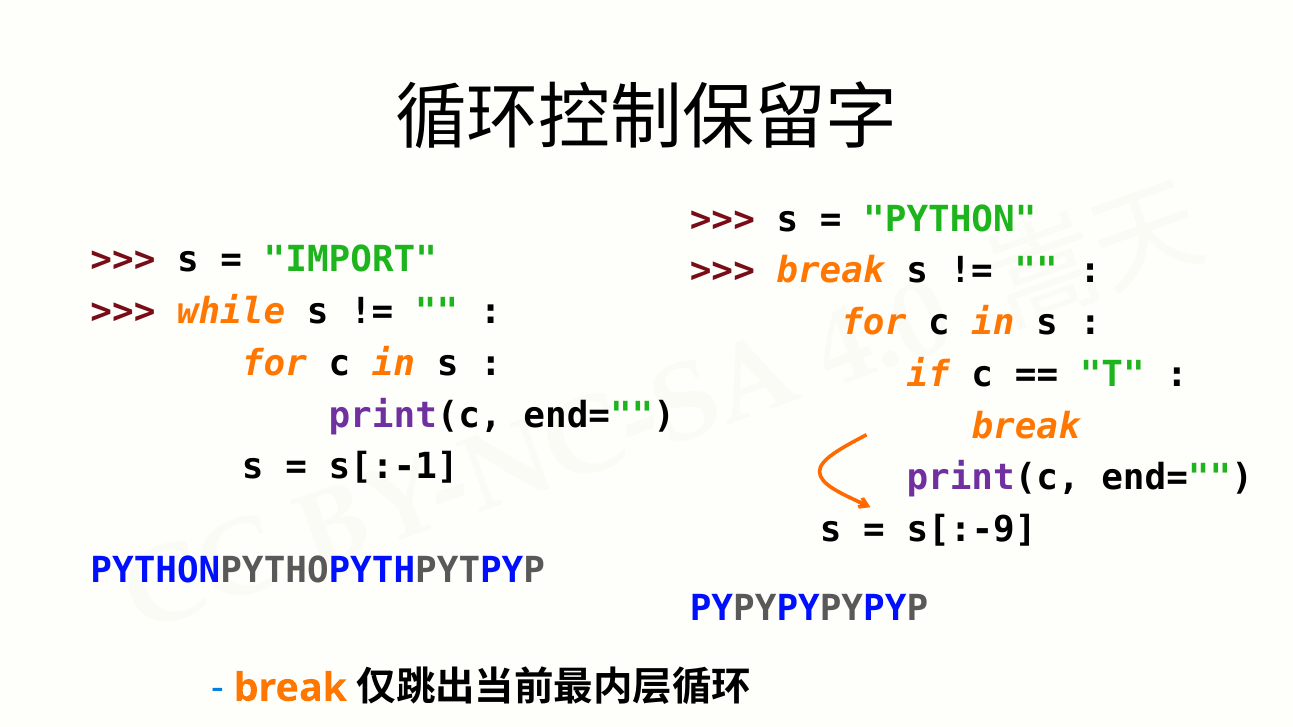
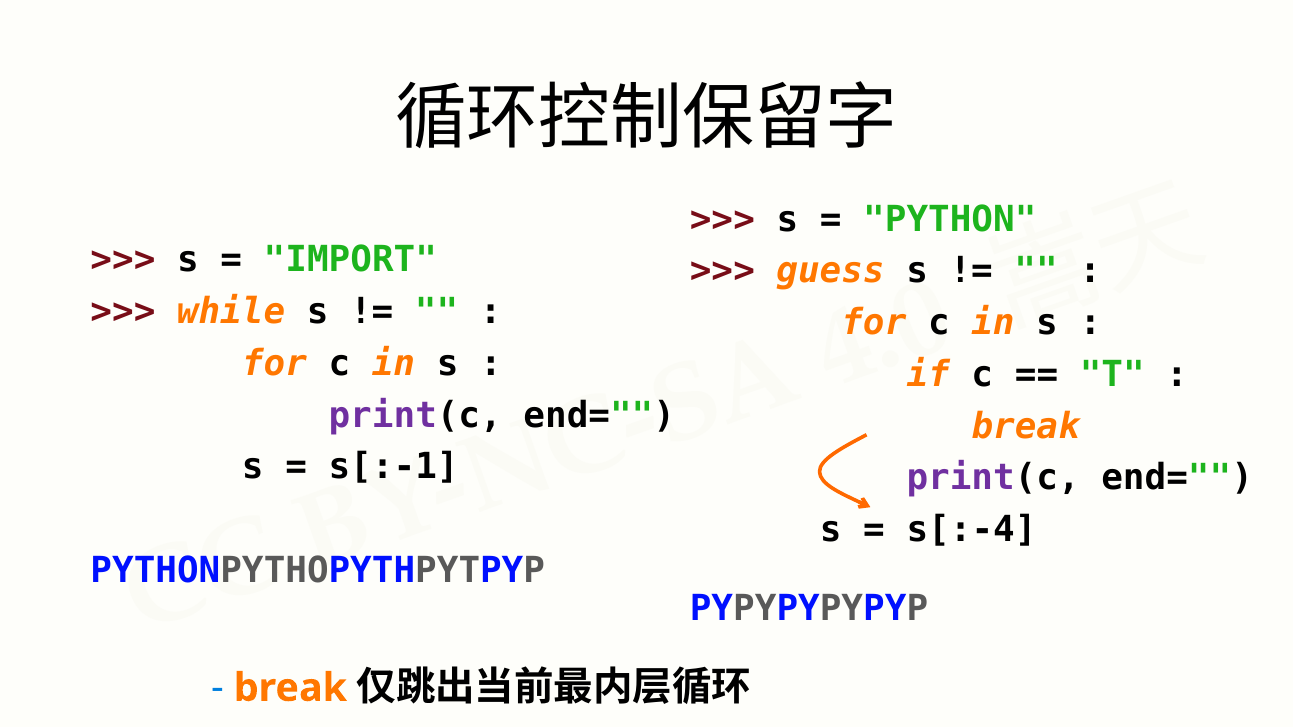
break: break -> guess (830, 271)
s[:-9: s[:-9 -> s[:-4 (972, 530)
